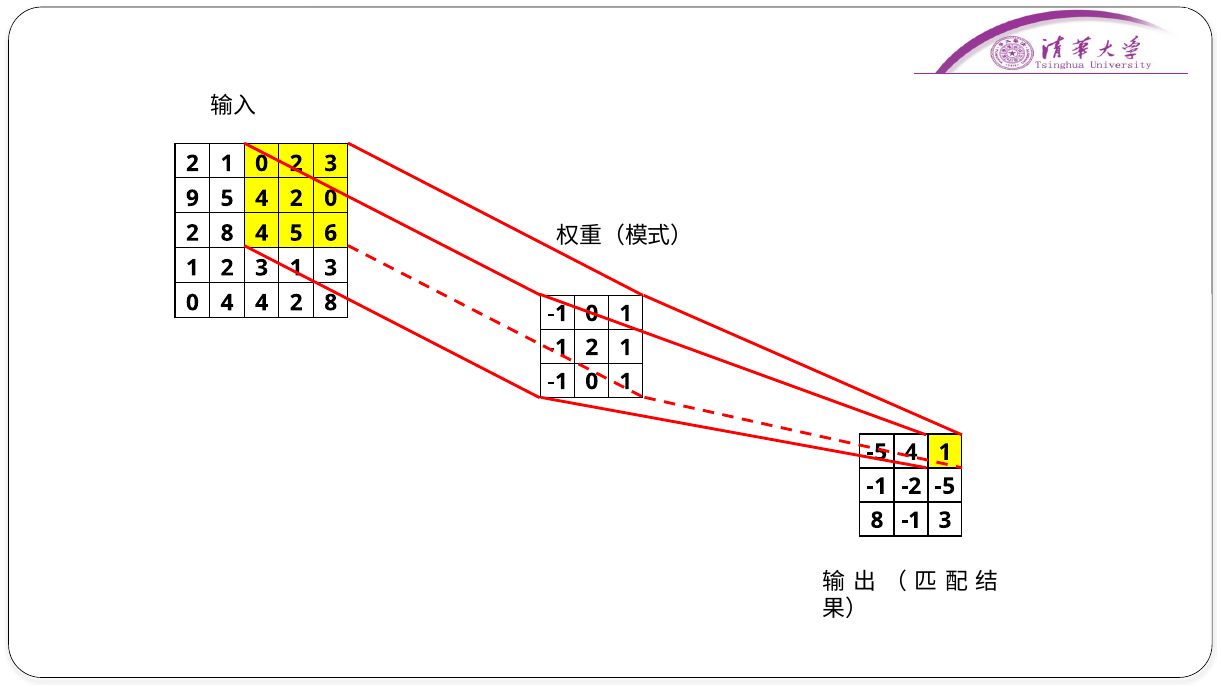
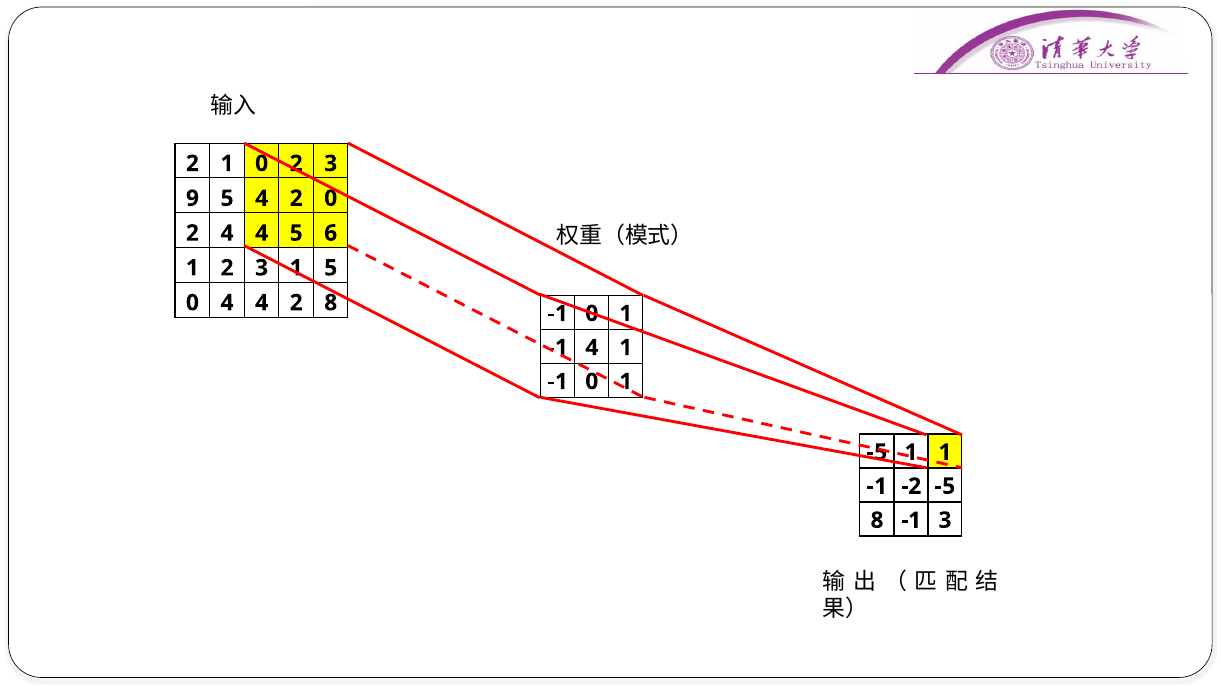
8: 8 -> 4 (227, 233)
1 3: 3 -> 5 (331, 268)
-1 2: 2 -> 4 (592, 347)
-5 4: 4 -> 1 (911, 452)
